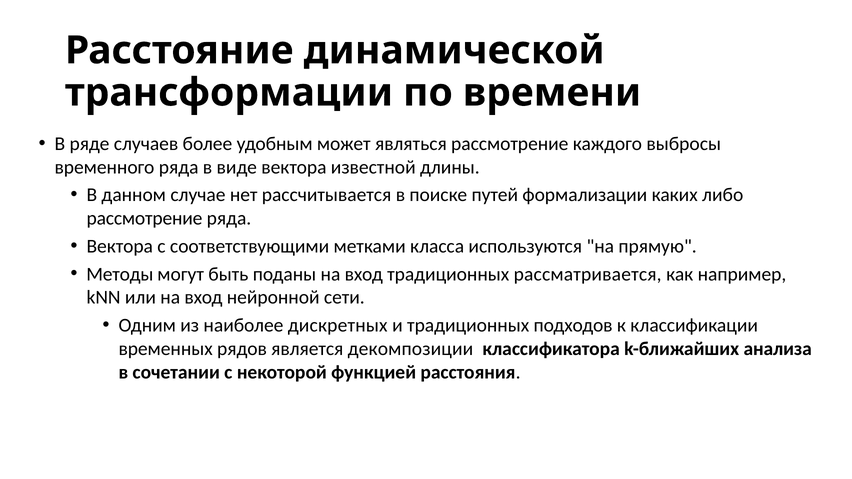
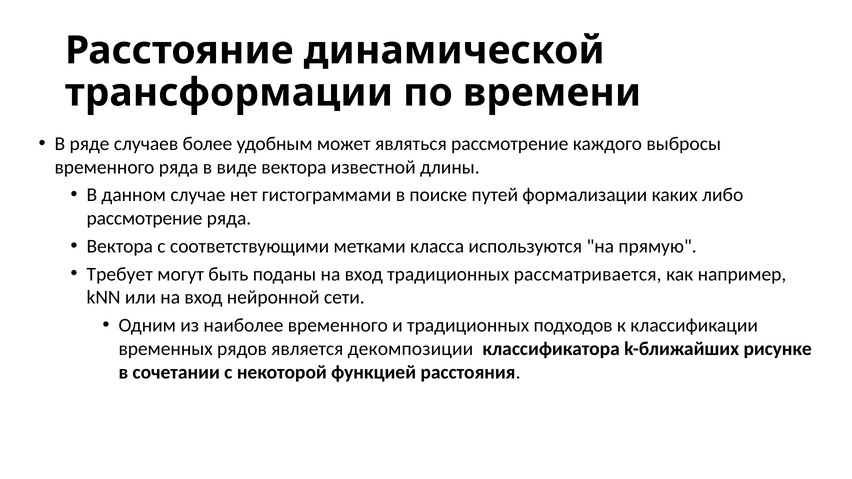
рассчитывается: рассчитывается -> гистограммами (327, 195)
Методы: Методы -> Требует (120, 274)
наиболее дискретных: дискретных -> временного (338, 326)
анализа: анализа -> рисунке (778, 349)
